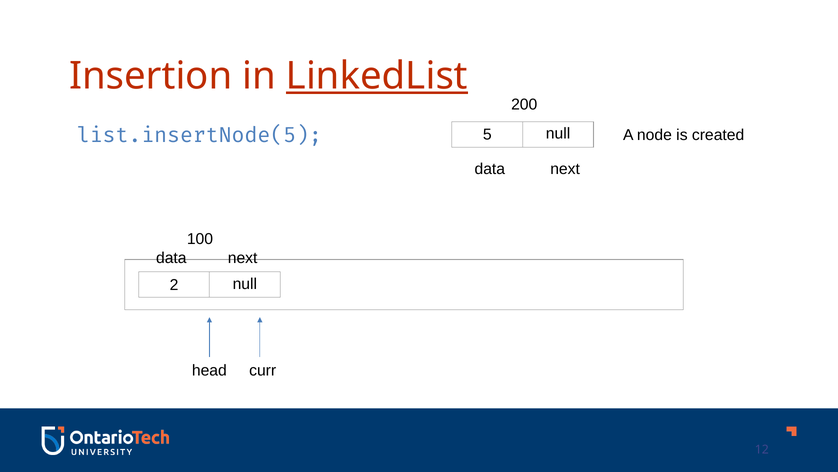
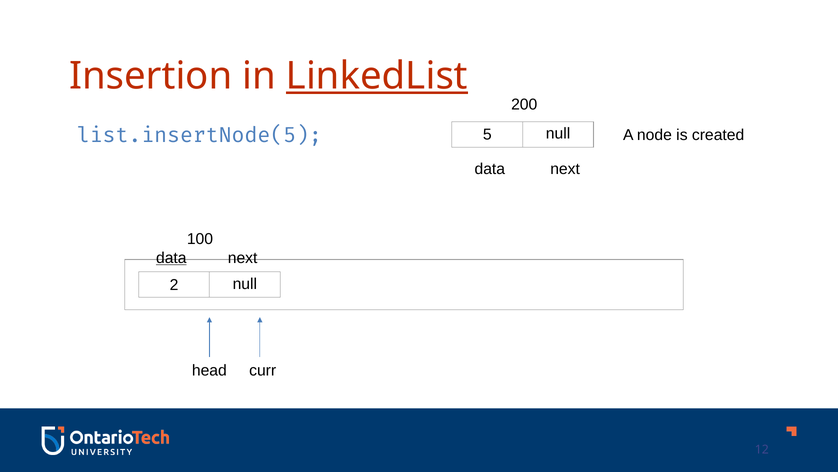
data underline: none -> present (171, 258)
